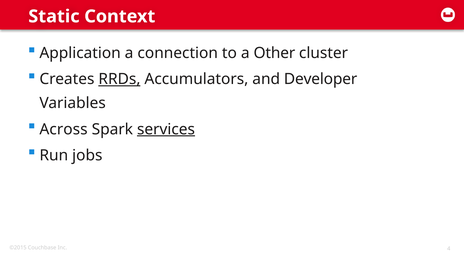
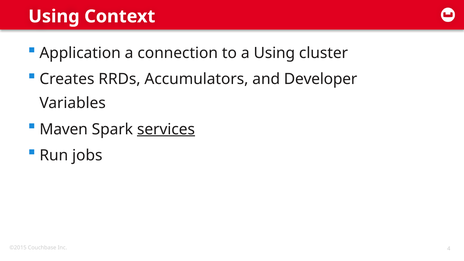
Static: Static -> Using (54, 16)
a Other: Other -> Using (274, 53)
RRDs underline: present -> none (119, 79)
Across: Across -> Maven (64, 129)
